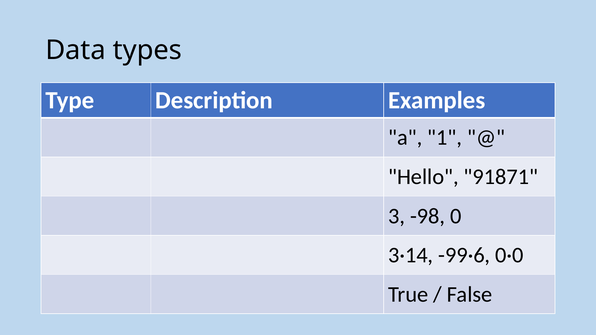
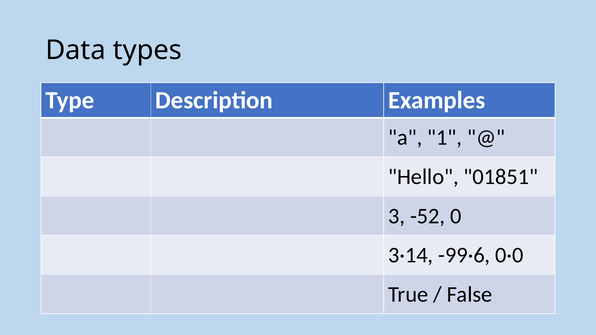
91871: 91871 -> 01851 (501, 177)
-98: -98 -> -52 (428, 216)
